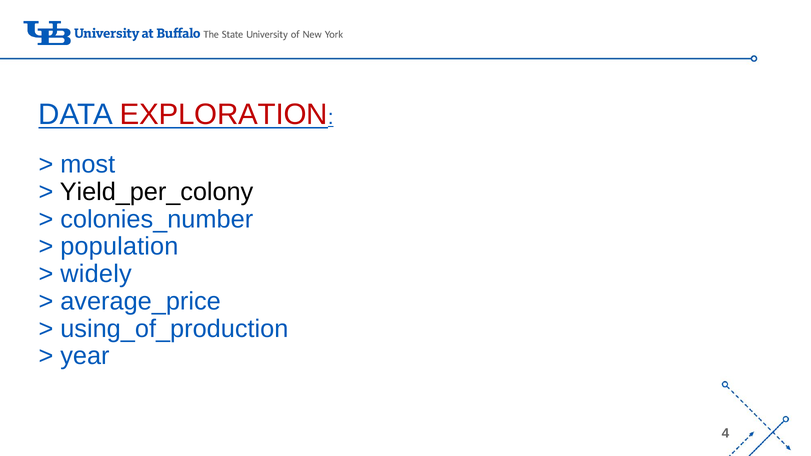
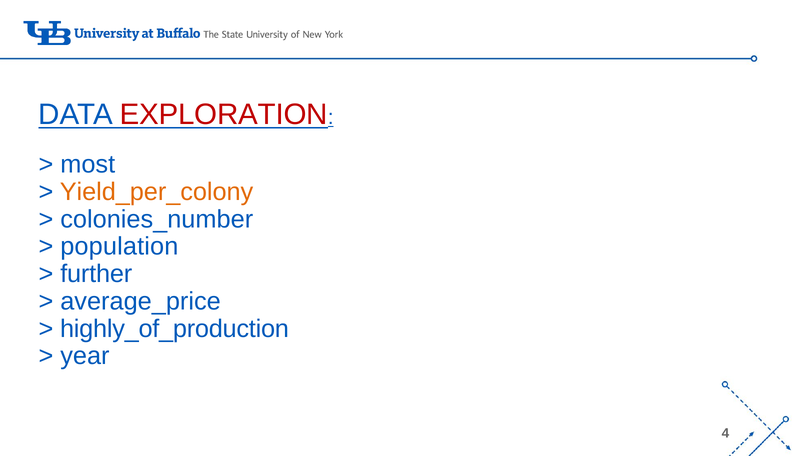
Yield_per_colony colour: black -> orange (157, 192)
widely: widely -> further (96, 274)
using_of_production: using_of_production -> highly_of_production (174, 329)
